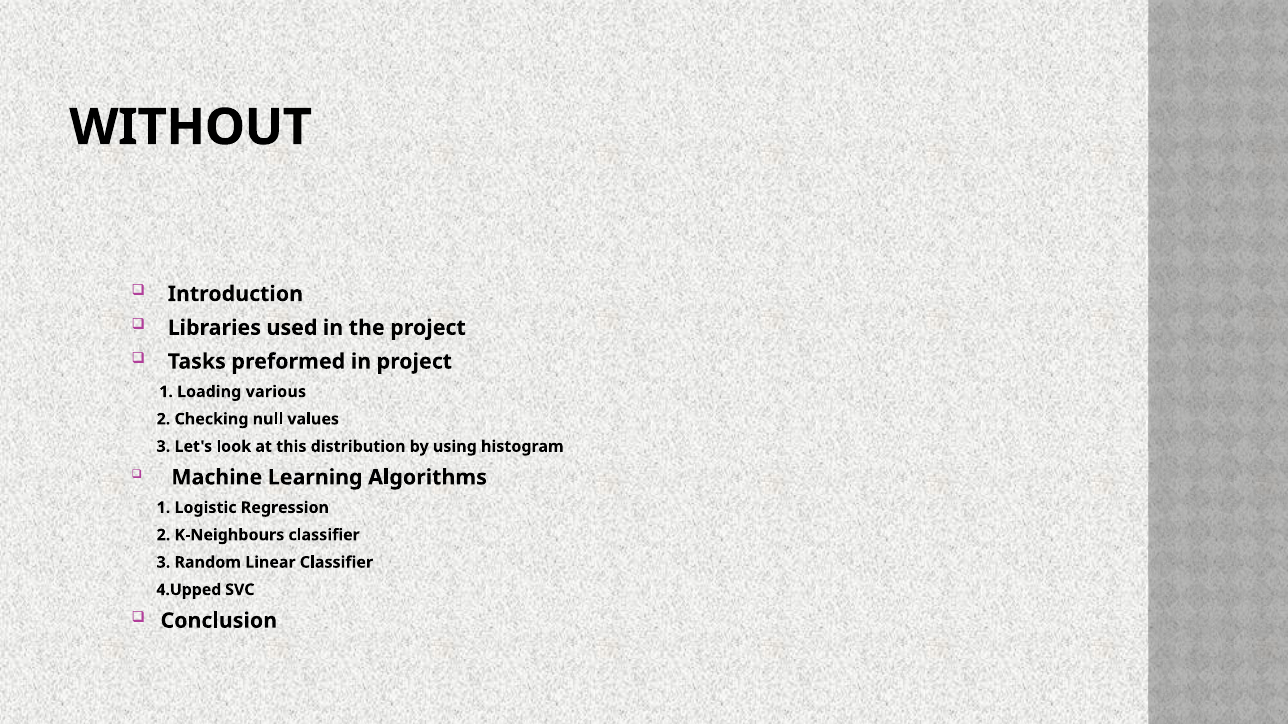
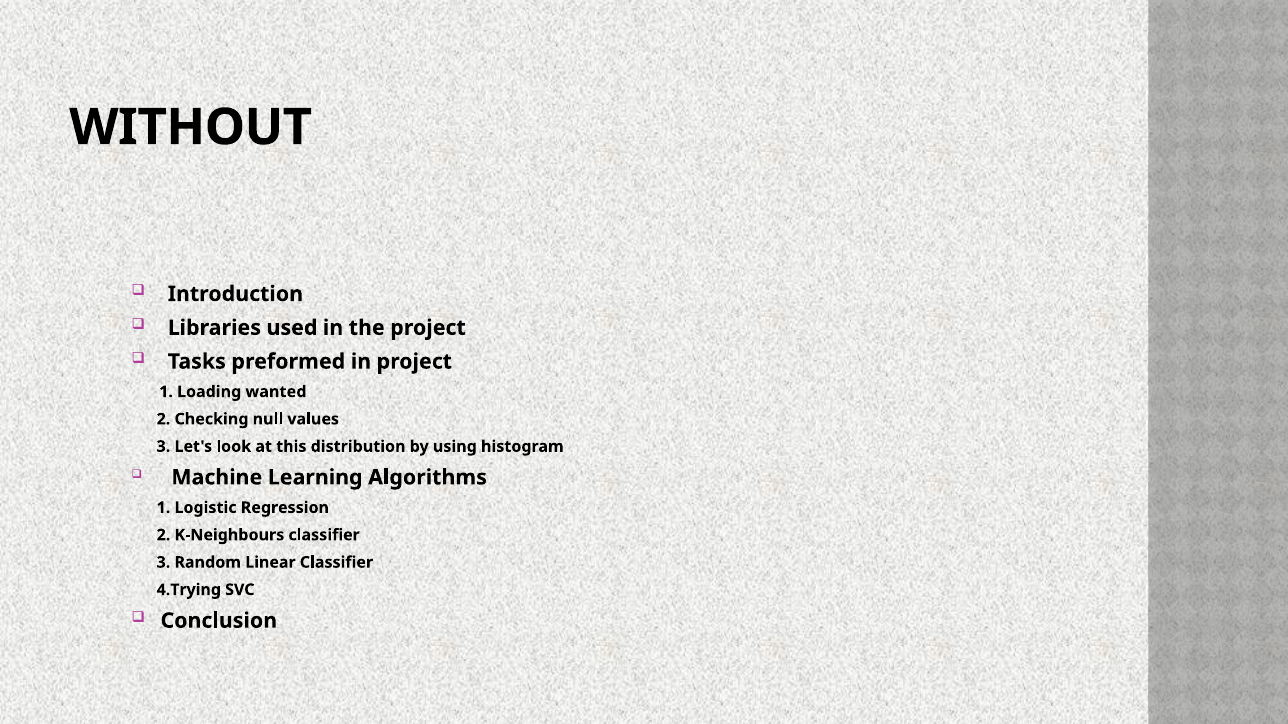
various: various -> wanted (276, 392)
4.Upped: 4.Upped -> 4.Trying (189, 590)
